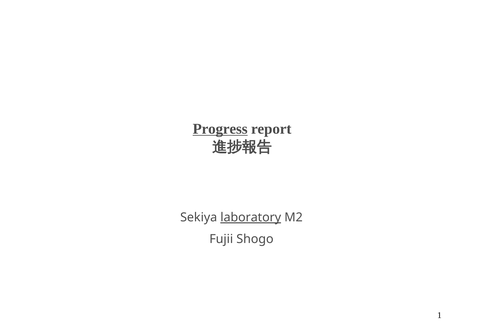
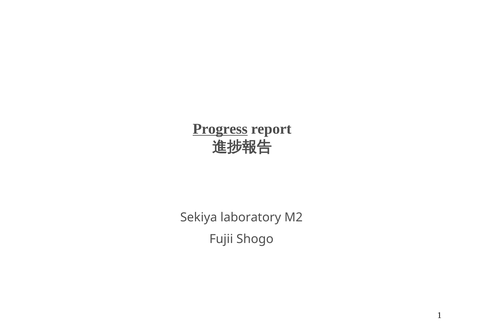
laboratory underline: present -> none (251, 218)
